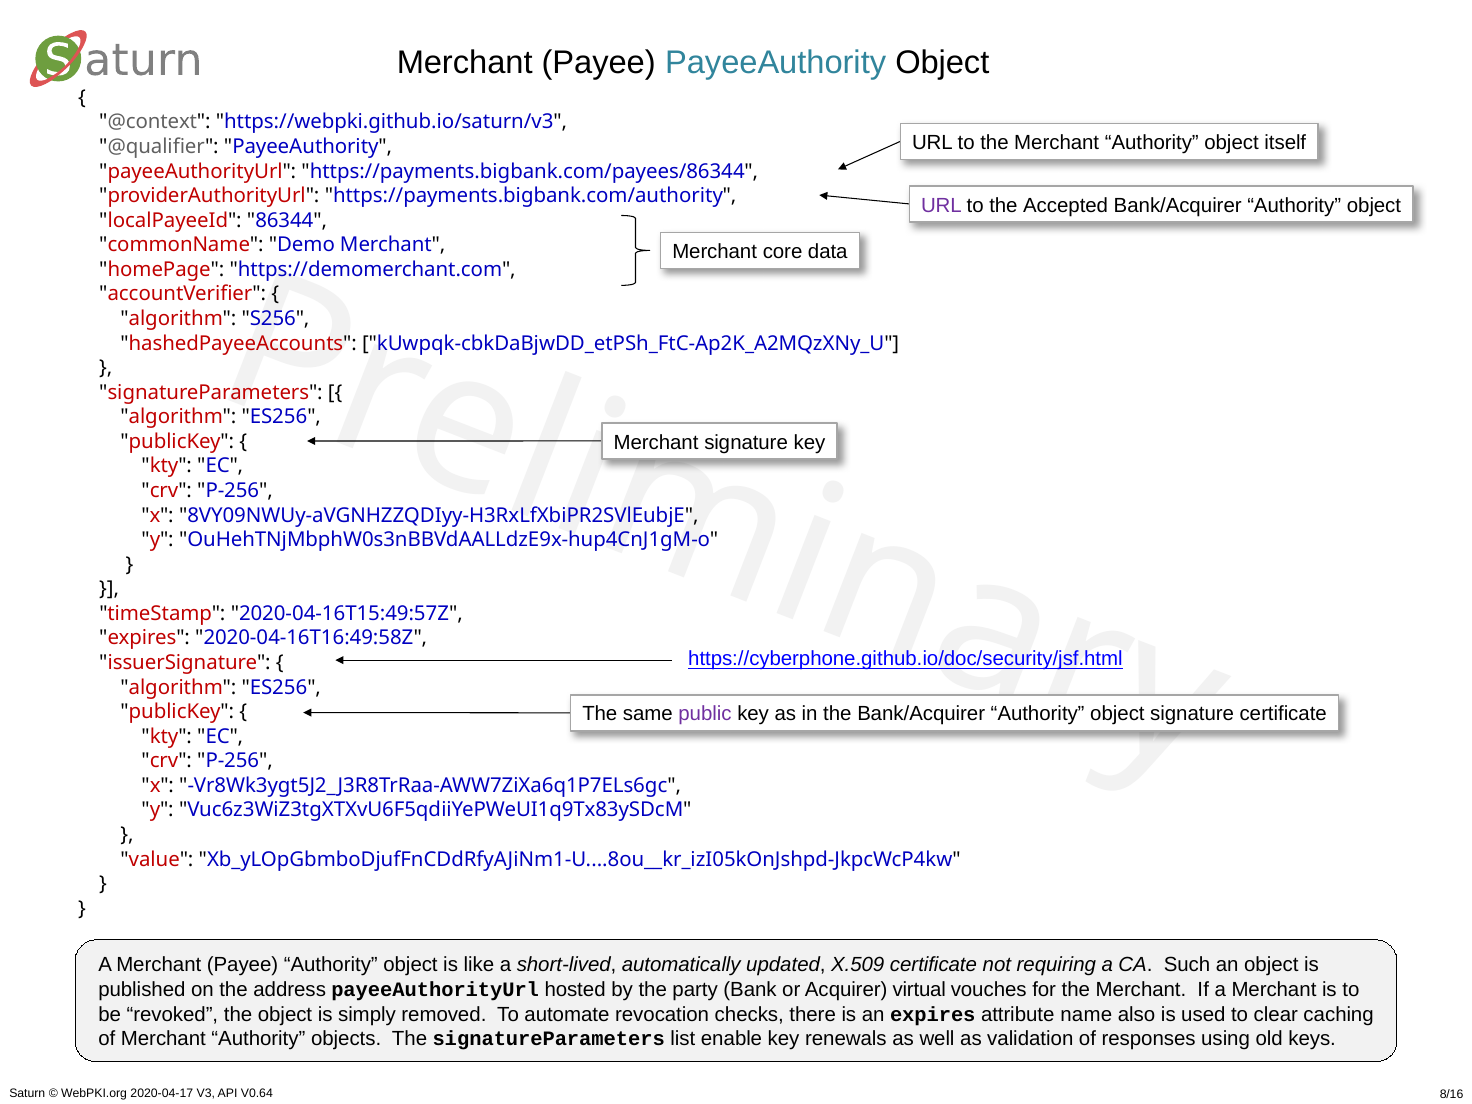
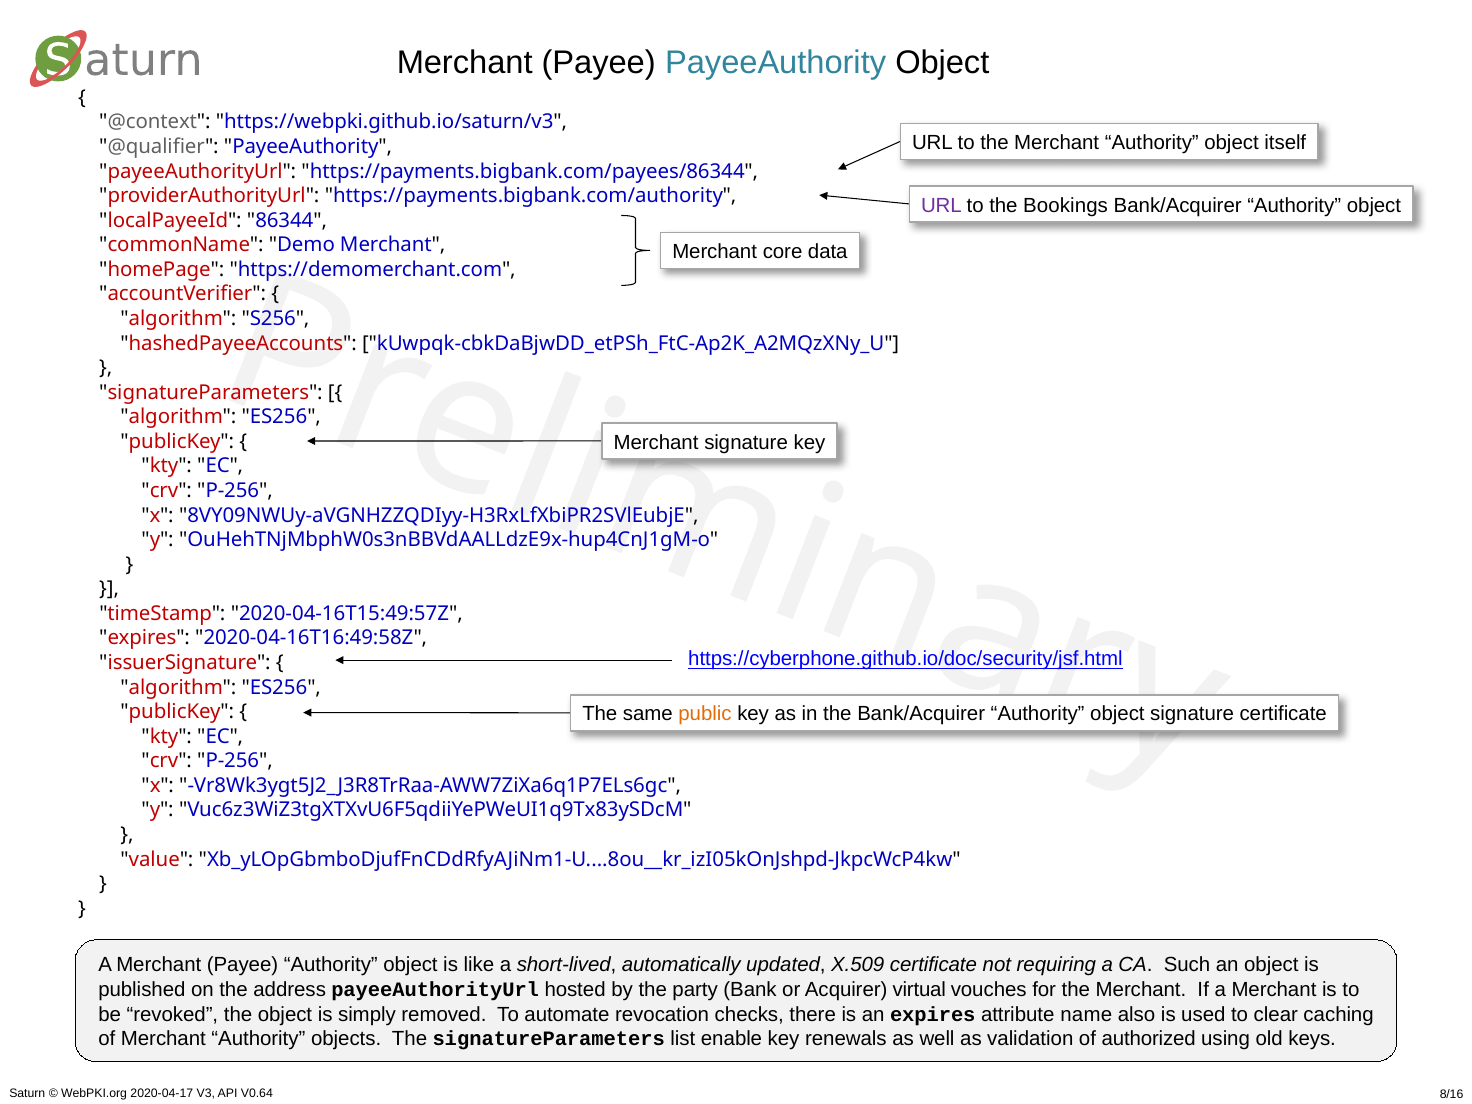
Accepted: Accepted -> Bookings (1066, 205)
public colour: purple -> orange (705, 714)
responses: responses -> authorized (1149, 1039)
